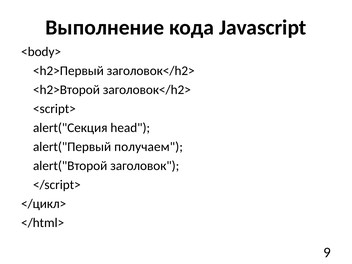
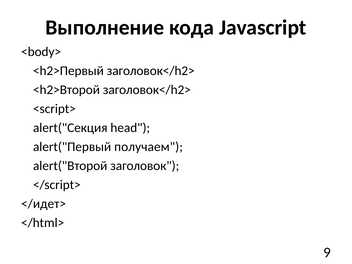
</цикл>: </цикл> -> </идет> (44, 204)
